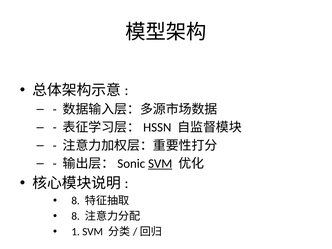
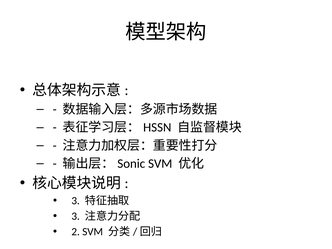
SVM underline: present -> none (160, 164)
8: 8 -> 3 (76, 201)
8: 8 -> 3 (76, 216)
1: 1 -> 2 (76, 232)
